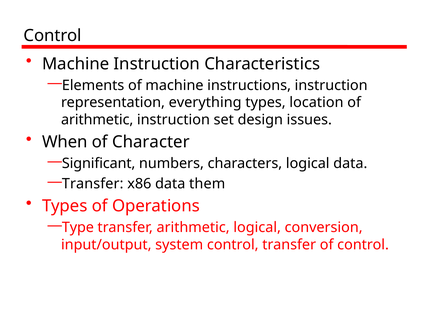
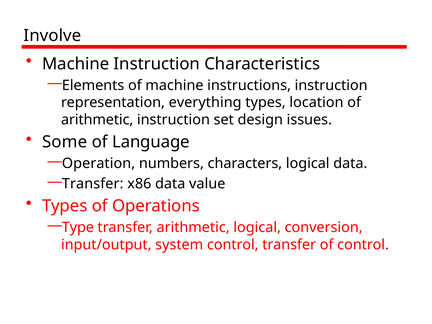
Control: Control -> Involve (52, 36)
When: When -> Some (65, 142)
Character: Character -> Language (151, 142)
Significant: Significant -> Operation (99, 164)
them: them -> value (207, 184)
